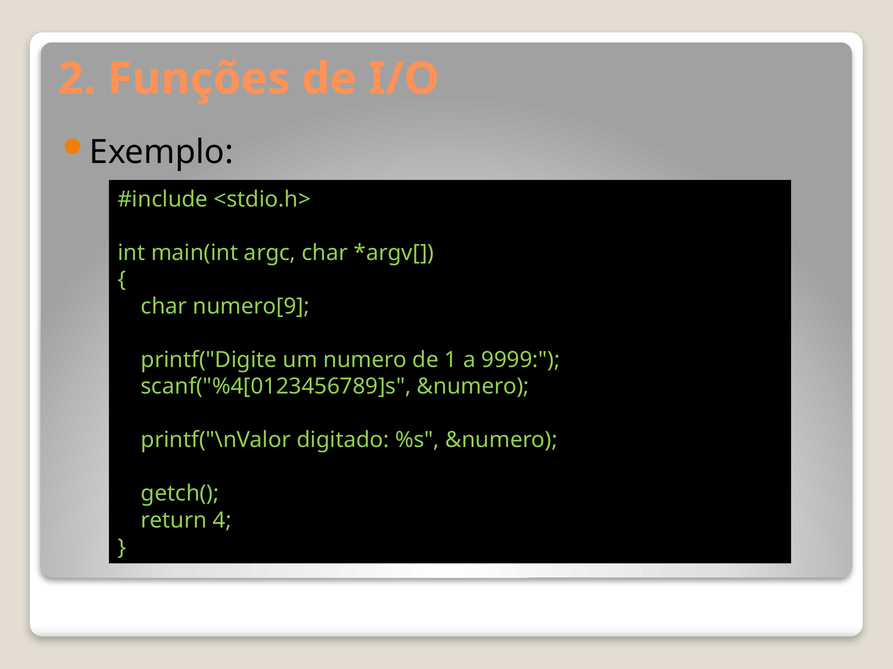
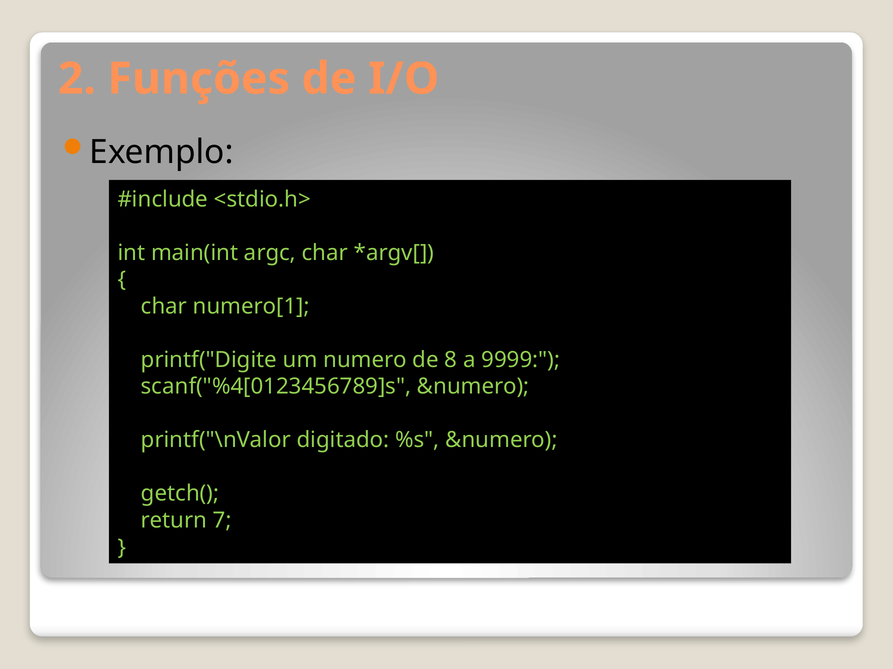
numero[9: numero[9 -> numero[1 (251, 307)
1: 1 -> 8 (451, 360)
4: 4 -> 7 (222, 521)
